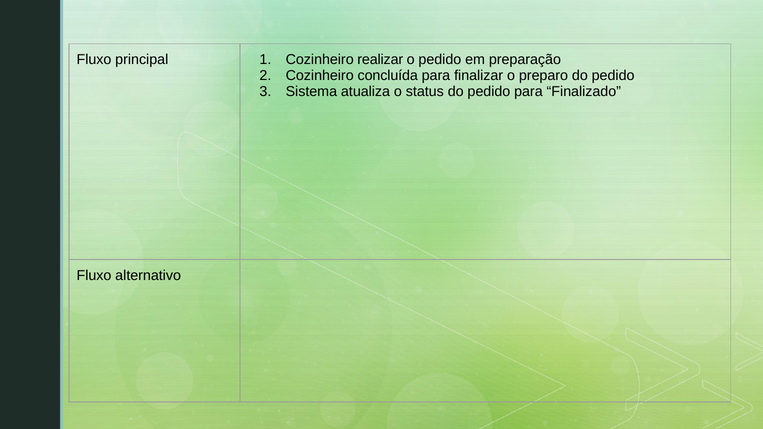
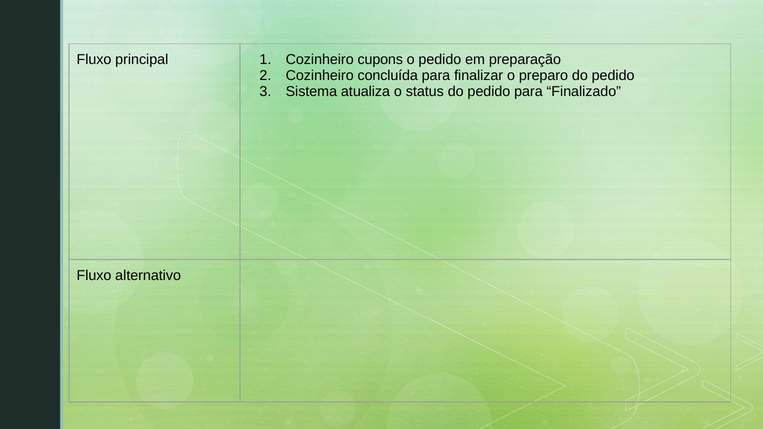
realizar: realizar -> cupons (380, 60)
